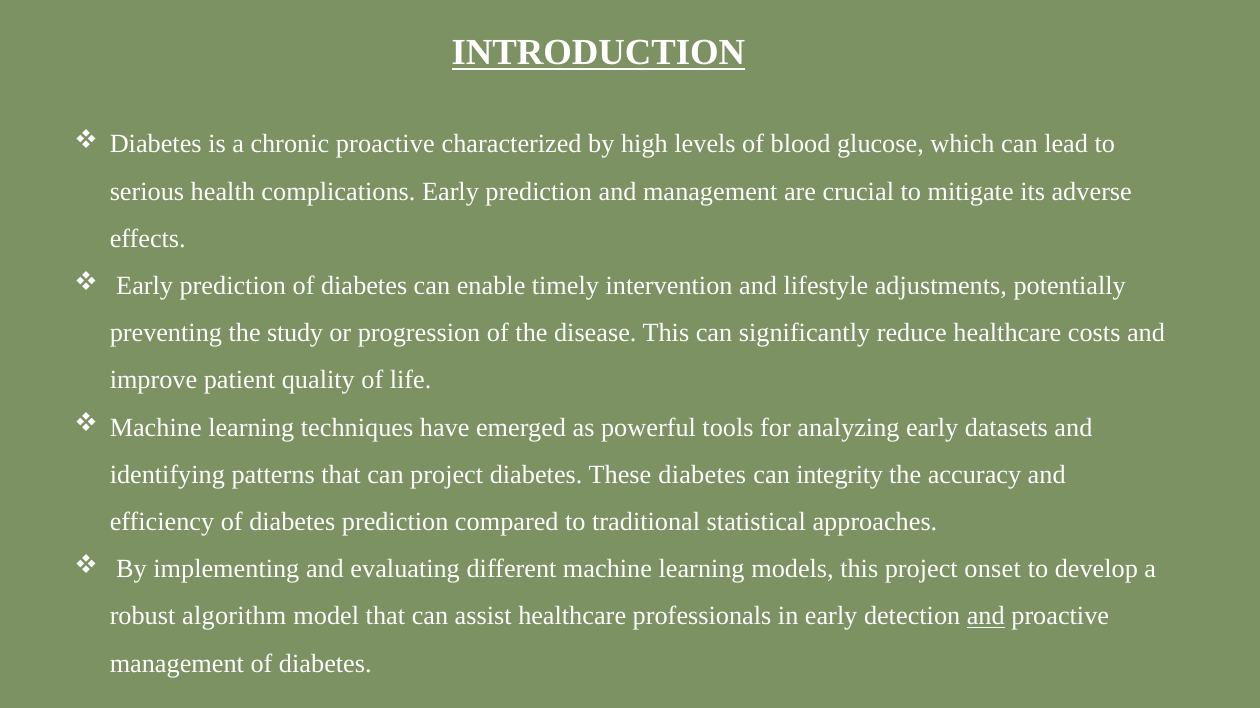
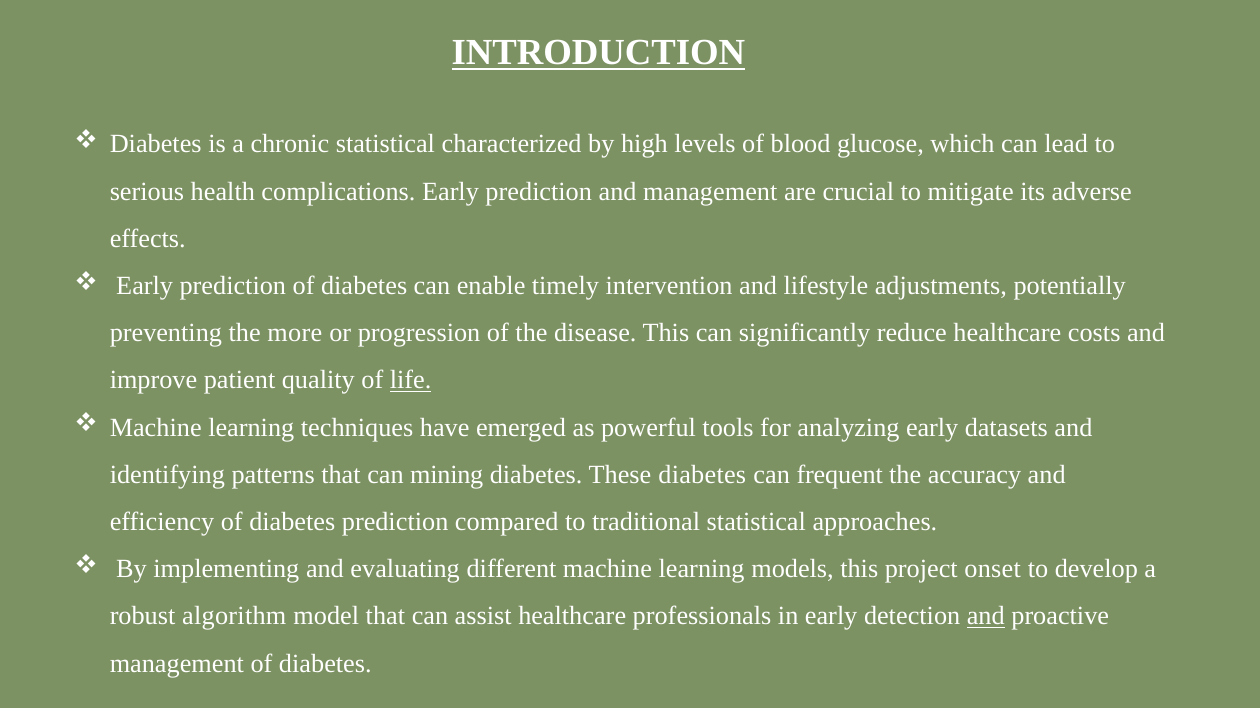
chronic proactive: proactive -> statistical (385, 144)
study: study -> more (295, 333)
life underline: none -> present (411, 381)
can project: project -> mining (447, 475)
integrity: integrity -> frequent (840, 475)
